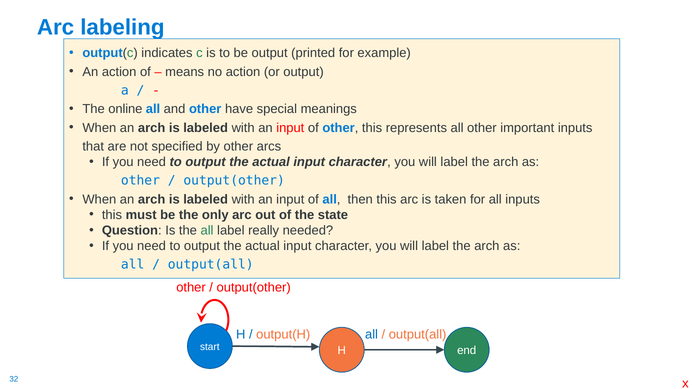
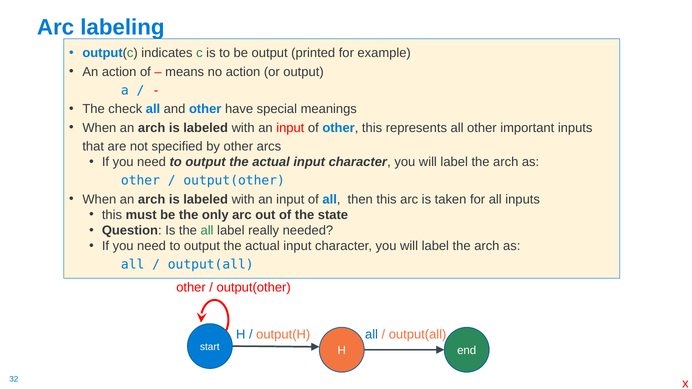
online: online -> check (125, 109)
